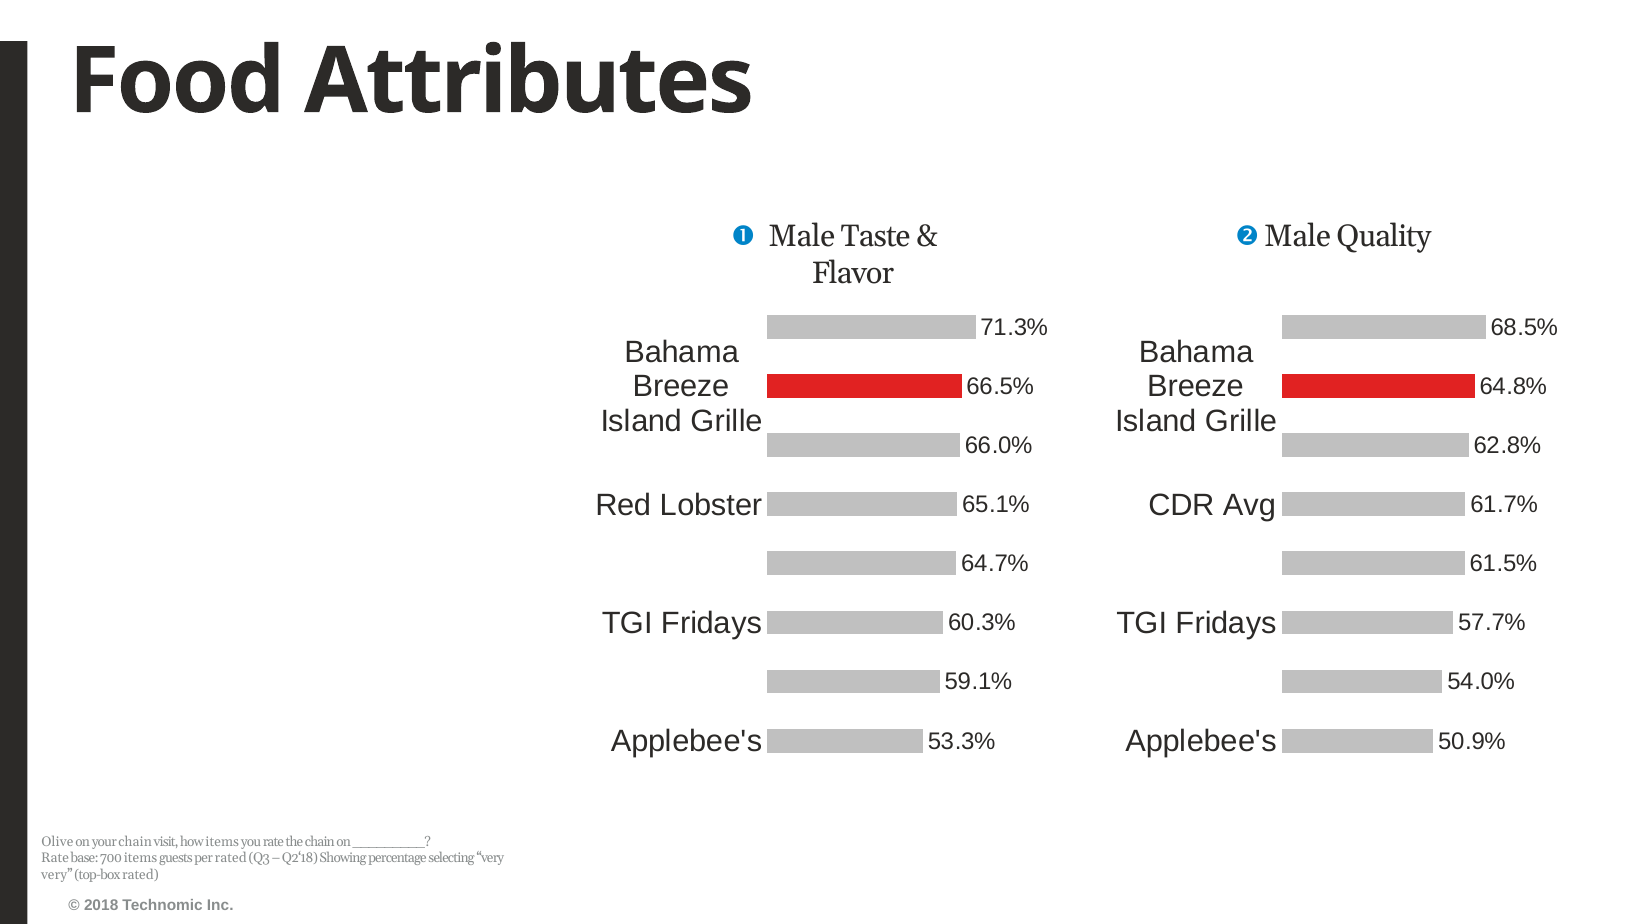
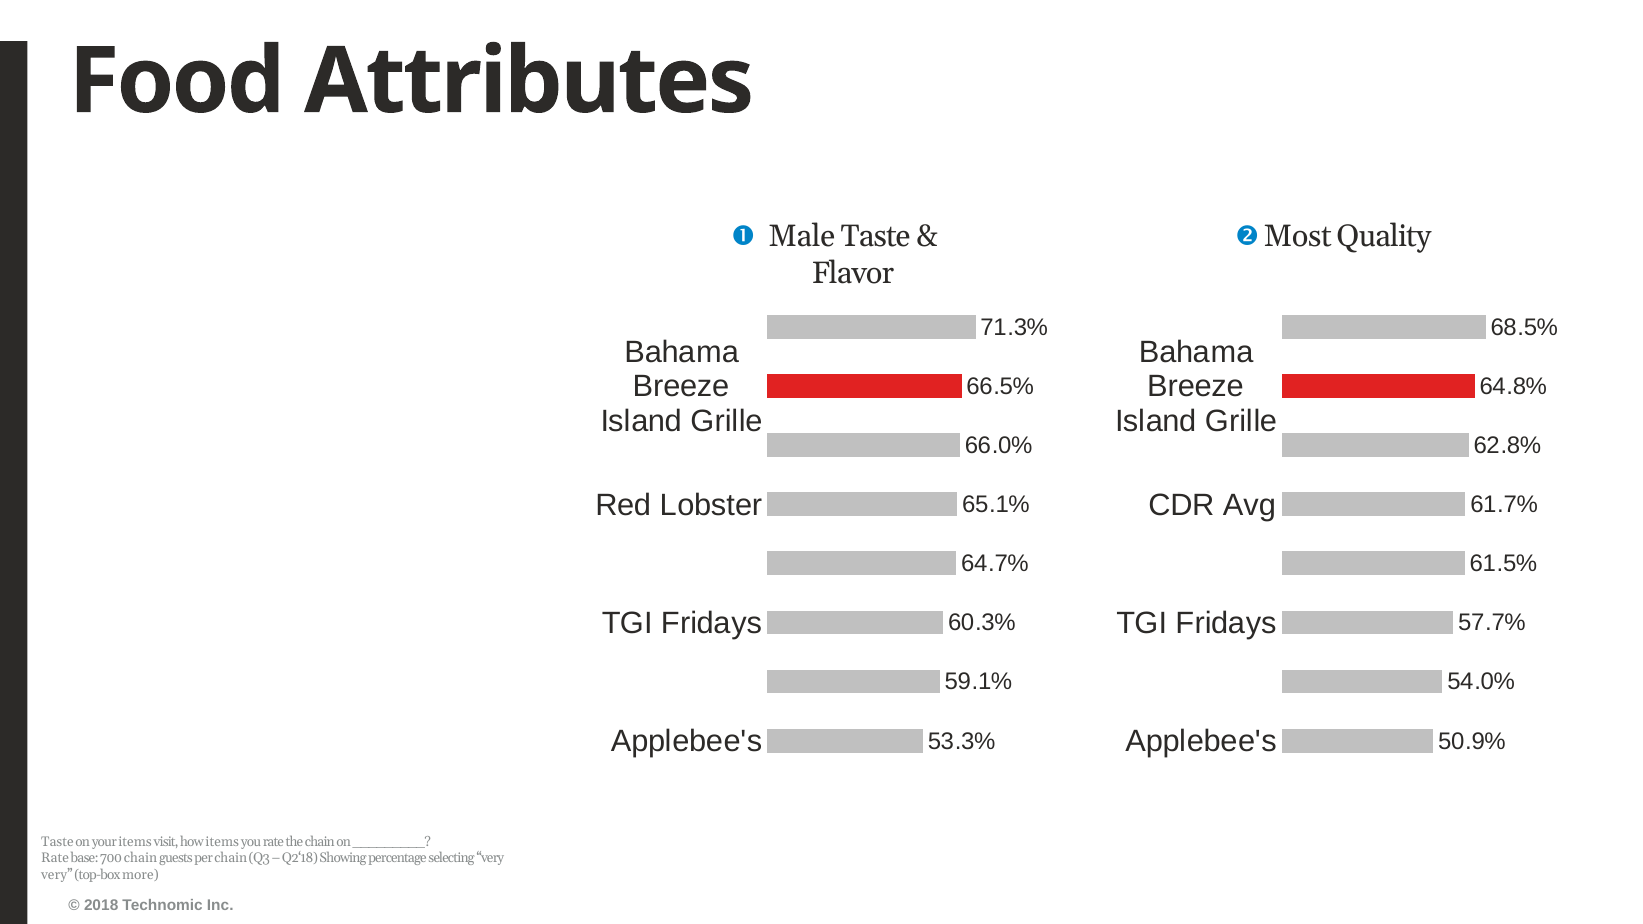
Male: Male -> Most (1298, 236)
Olive: Olive -> Taste (57, 842)
your chain: chain -> items (135, 842)
700 items: items -> chain (141, 859)
per rated: rated -> chain (231, 859)
top-box rated: rated -> more (140, 875)
